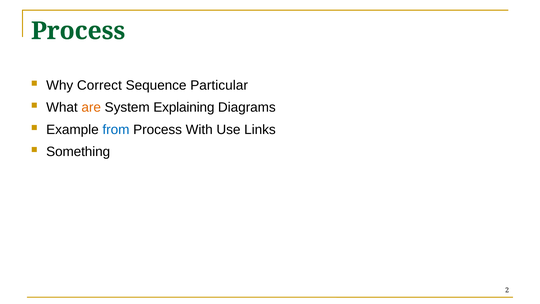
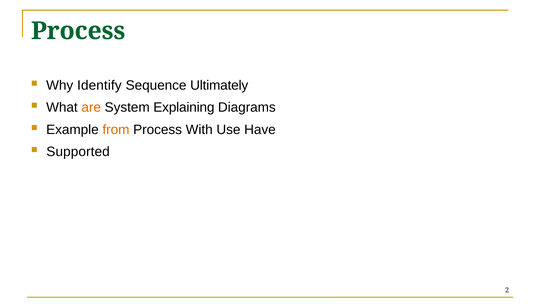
Correct: Correct -> Identify (99, 85)
Particular: Particular -> Ultimately (219, 85)
from colour: blue -> orange (116, 129)
Links: Links -> Have (260, 129)
Something: Something -> Supported (78, 152)
